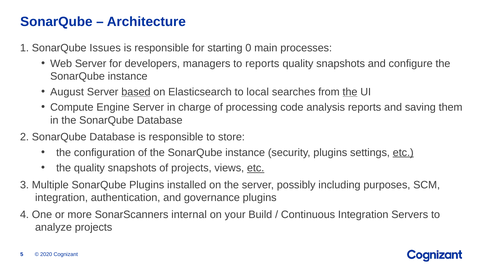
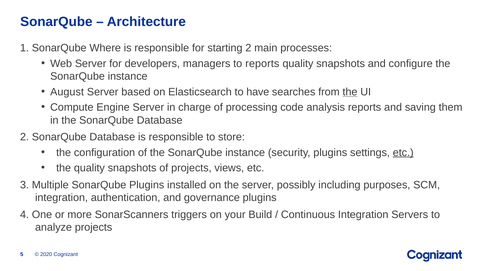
Issues: Issues -> Where (105, 48)
starting 0: 0 -> 2 (248, 48)
based underline: present -> none (136, 92)
local: local -> have (258, 92)
etc underline: present -> none (256, 168)
internal: internal -> triggers (189, 215)
